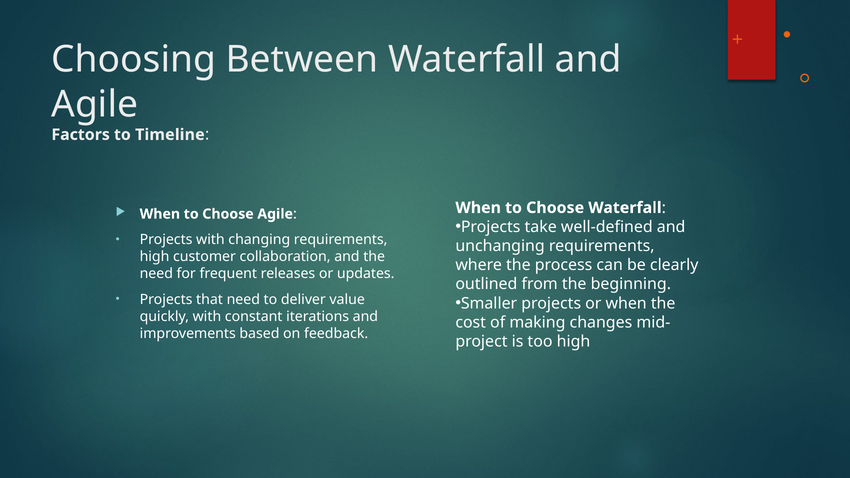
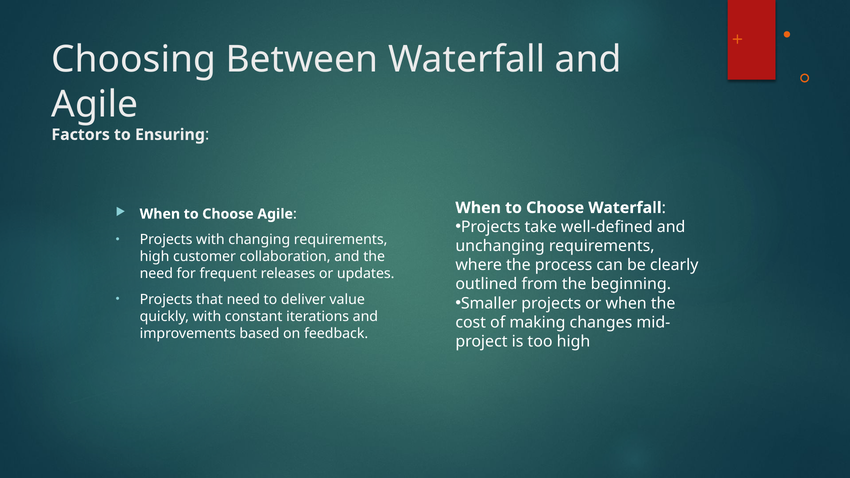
Timeline: Timeline -> Ensuring (170, 135)
